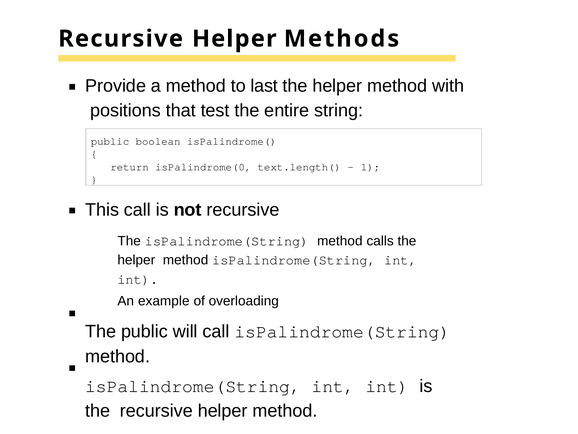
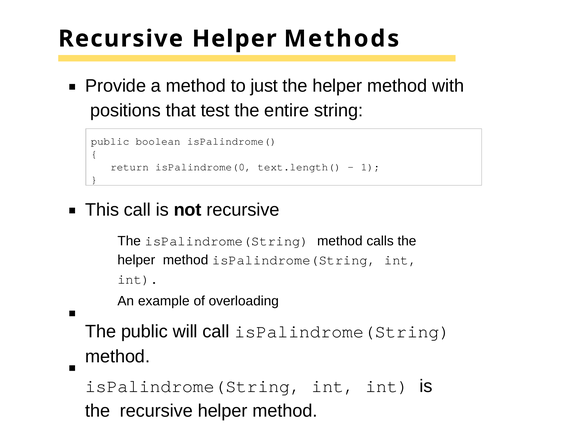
last: last -> just (264, 86)
